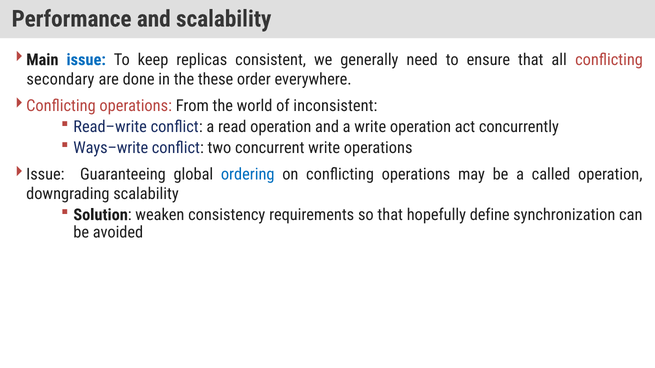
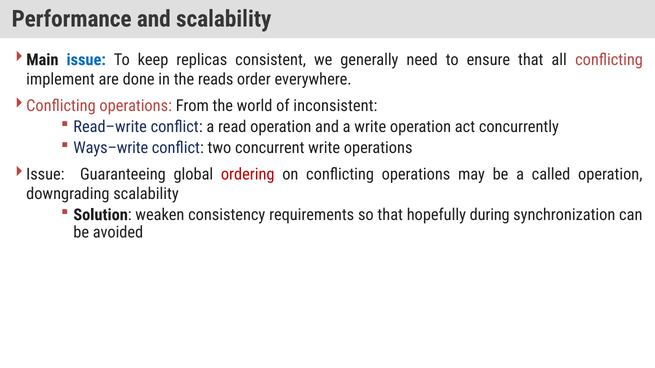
secondary: secondary -> implement (60, 79)
these: these -> reads (216, 79)
ordering colour: blue -> red (248, 175)
define: define -> during (490, 215)
